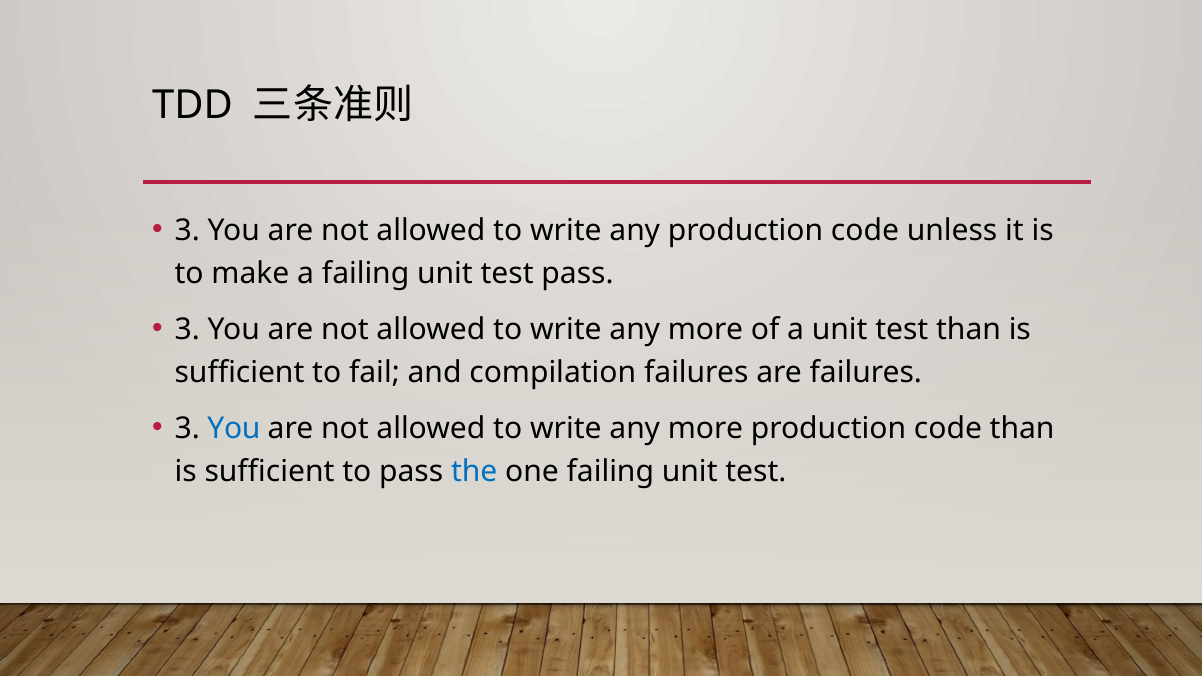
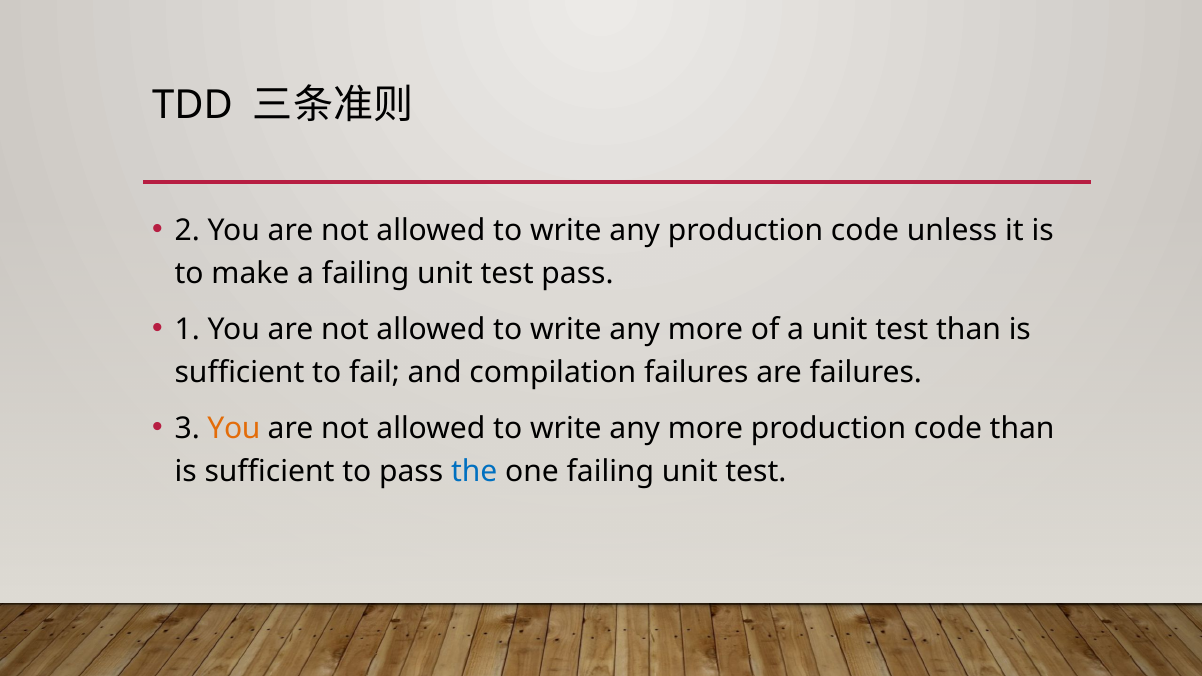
3: 3 -> 2 (187, 231)
3: 3 -> 1 (187, 330)
You colour: blue -> orange (234, 429)
